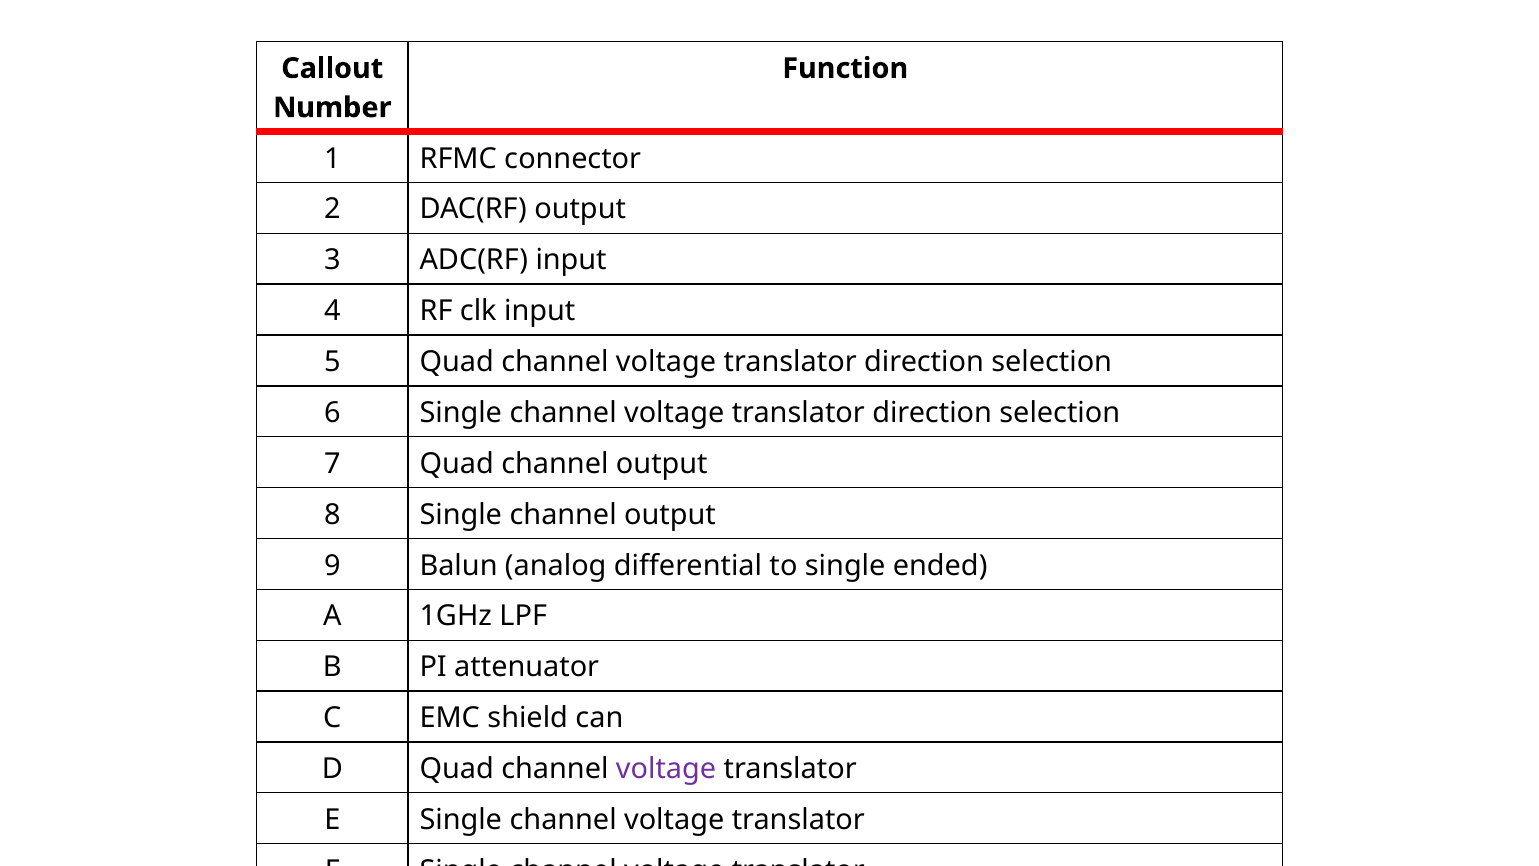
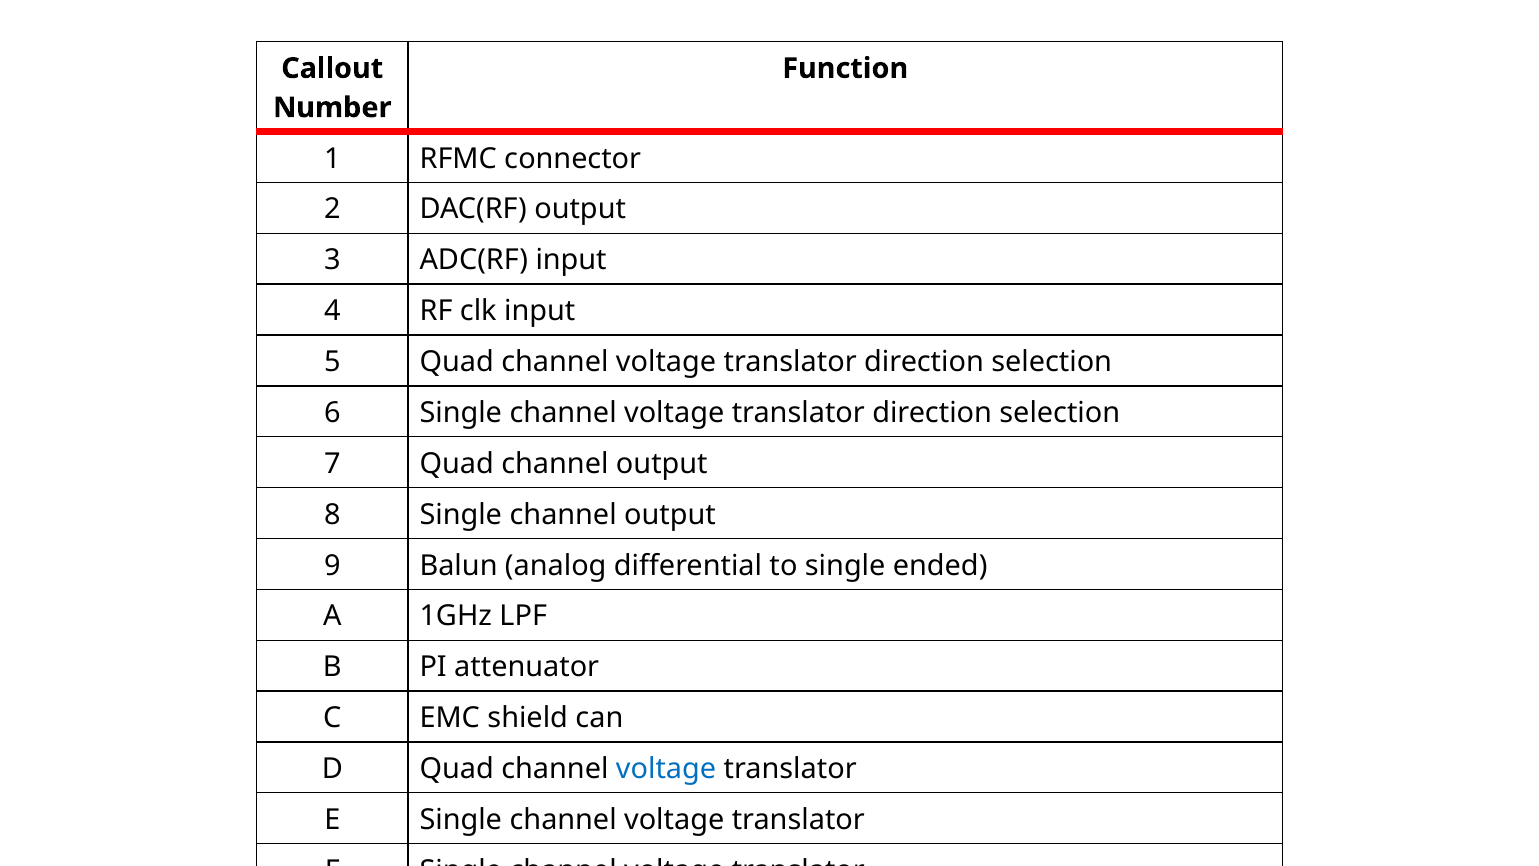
voltage colour: purple -> blue (666, 769)
